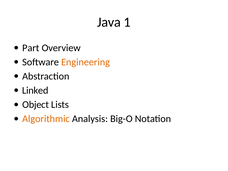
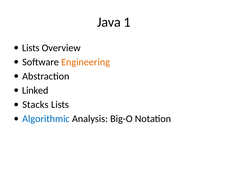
Part: Part -> Lists (31, 48)
Object: Object -> Stacks (35, 105)
Algorithmic colour: orange -> blue (46, 119)
